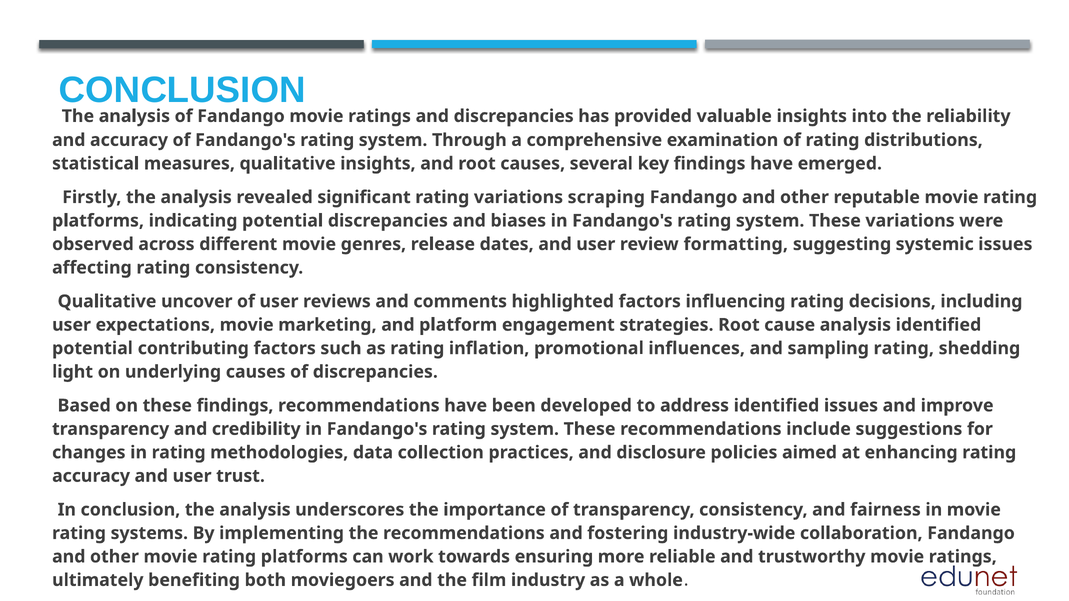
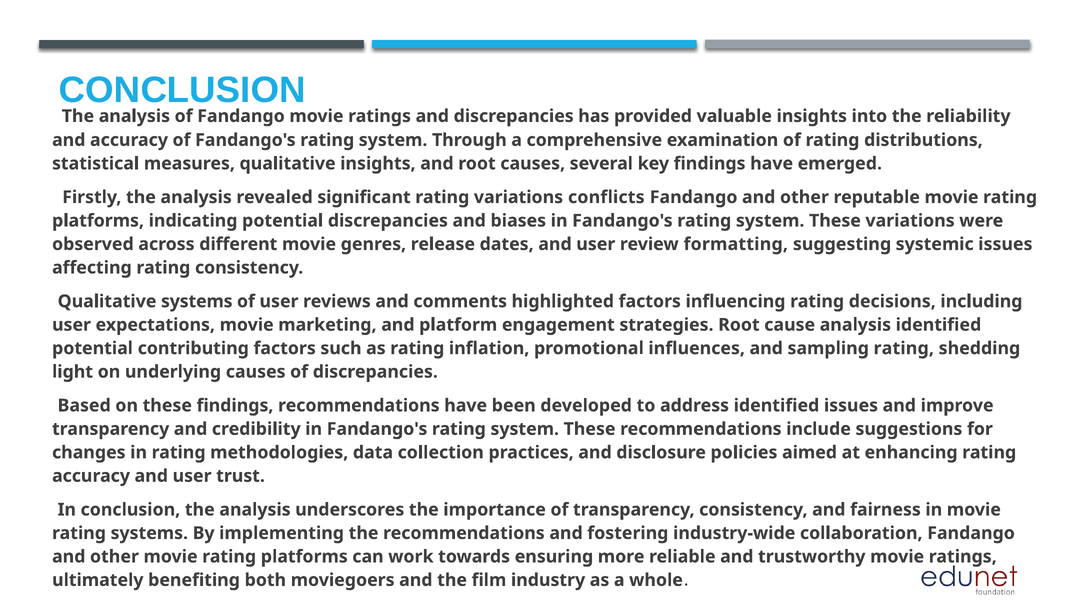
scraping: scraping -> conflicts (606, 197)
Qualitative uncover: uncover -> systems (197, 302)
